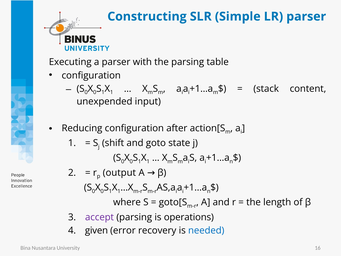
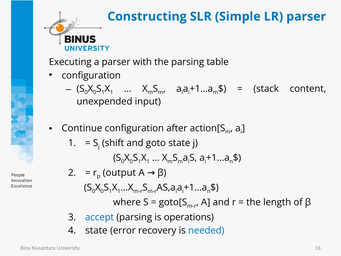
Reducing: Reducing -> Continue (82, 128)
accept colour: purple -> blue (100, 217)
given: given -> state (96, 230)
